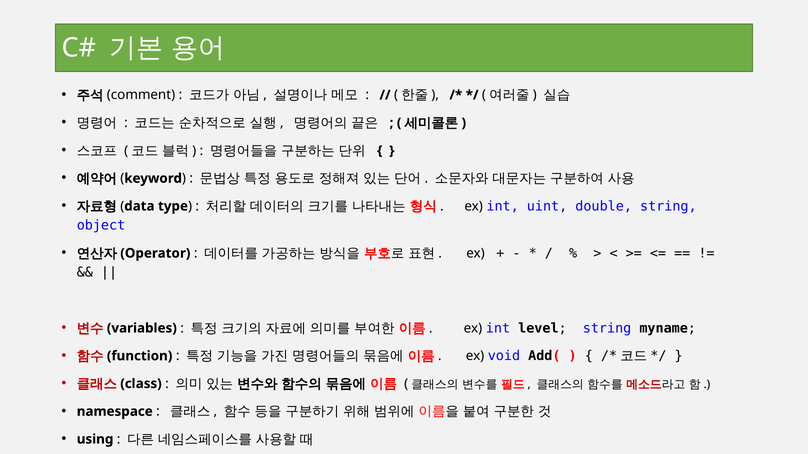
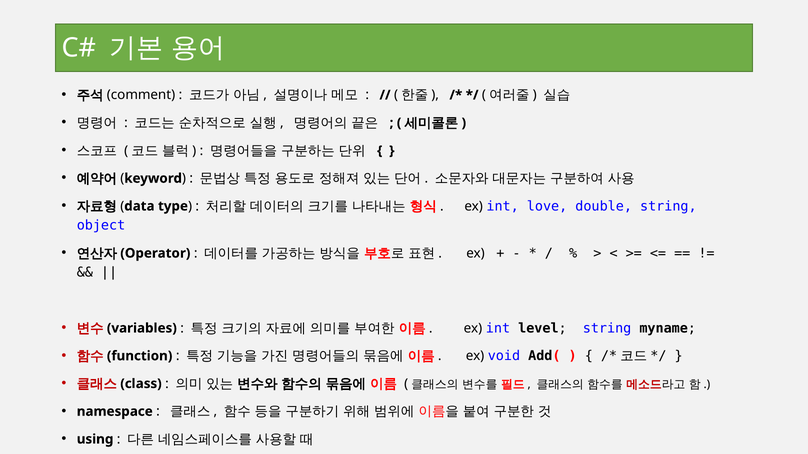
uint: uint -> love (547, 206)
